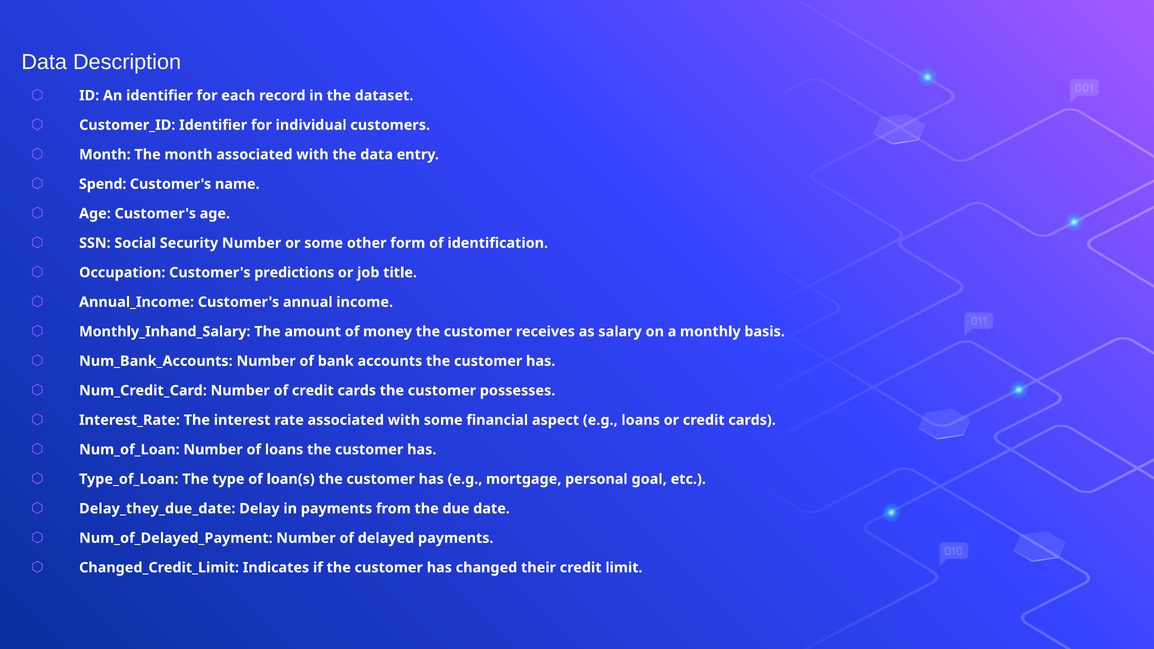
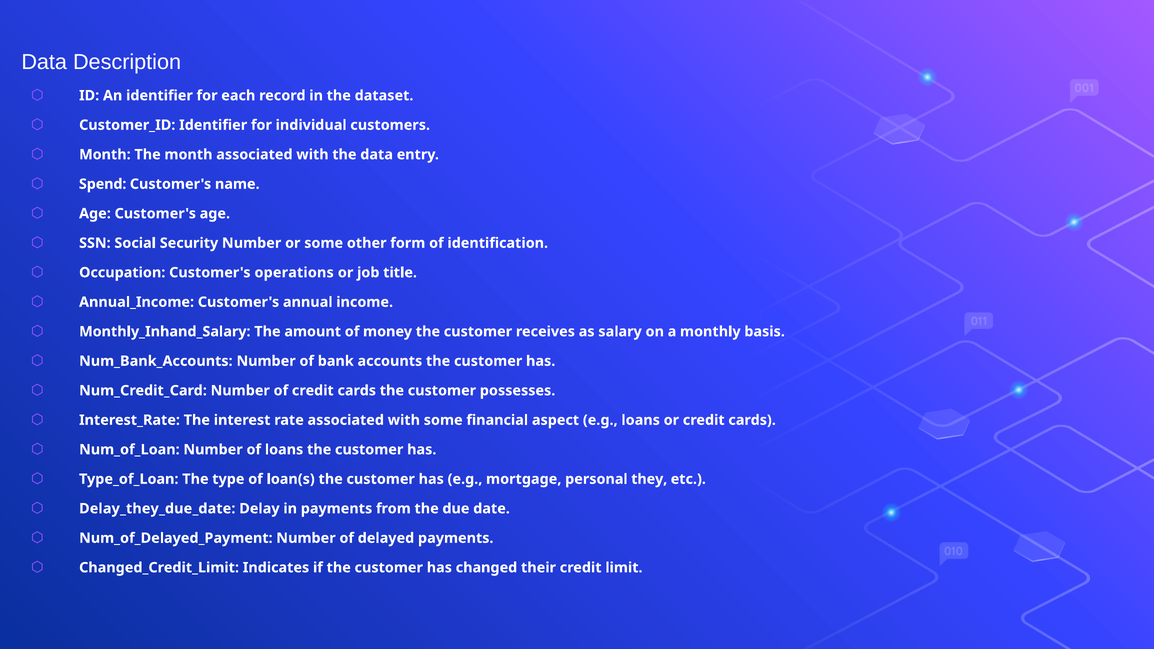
predictions: predictions -> operations (294, 273)
goal: goal -> they (649, 479)
